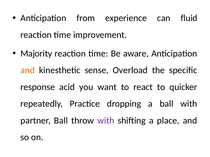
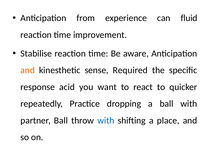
Majority: Majority -> Stabilise (36, 54)
Overload: Overload -> Required (130, 70)
with colour: purple -> blue (106, 121)
